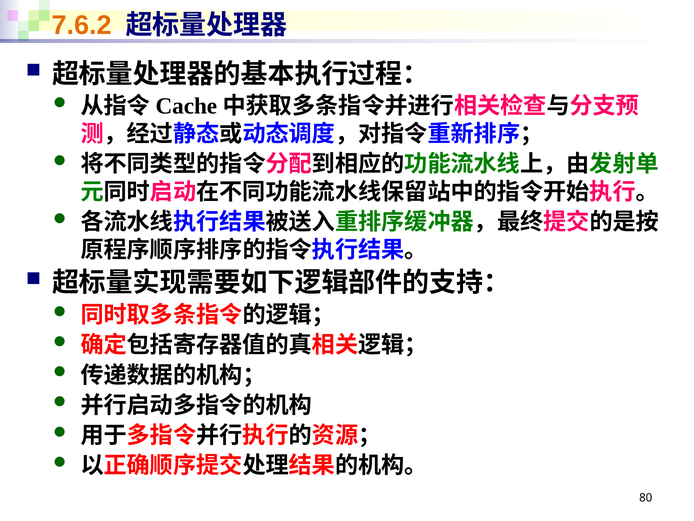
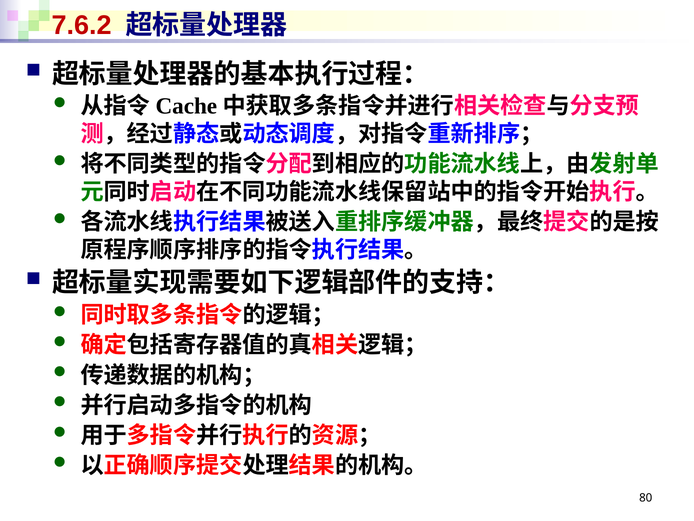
7.6.2 colour: orange -> red (82, 25)
